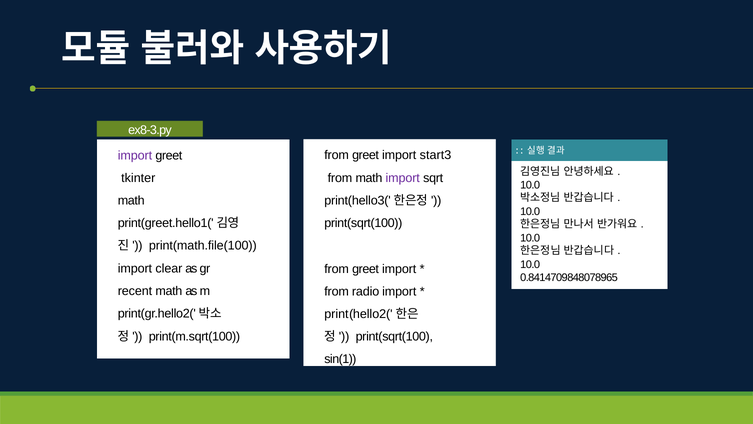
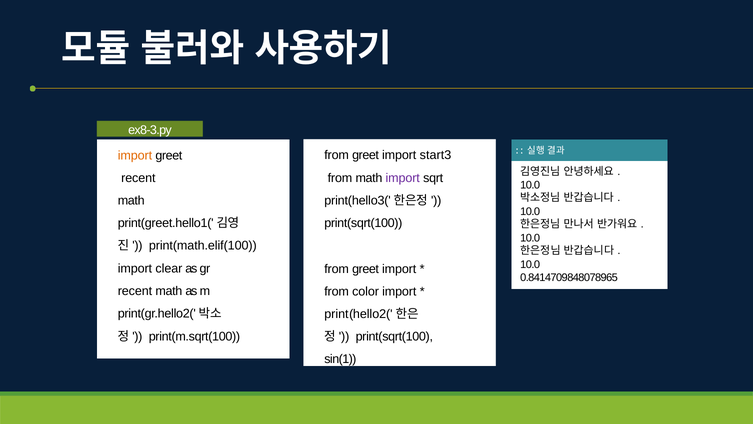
import colour: purple -> orange (135, 155)
tkinter: tkinter -> recent (138, 178)
print(math.file(100: print(math.file(100 -> print(math.elif(100 (203, 246)
radio: radio -> color (366, 291)
